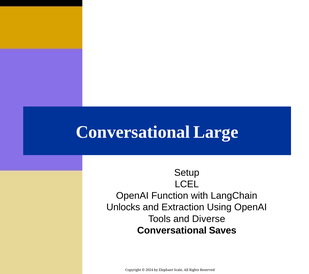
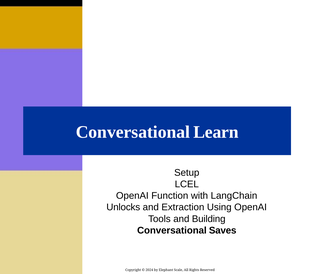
Large: Large -> Learn (216, 132)
Diverse: Diverse -> Building (209, 218)
